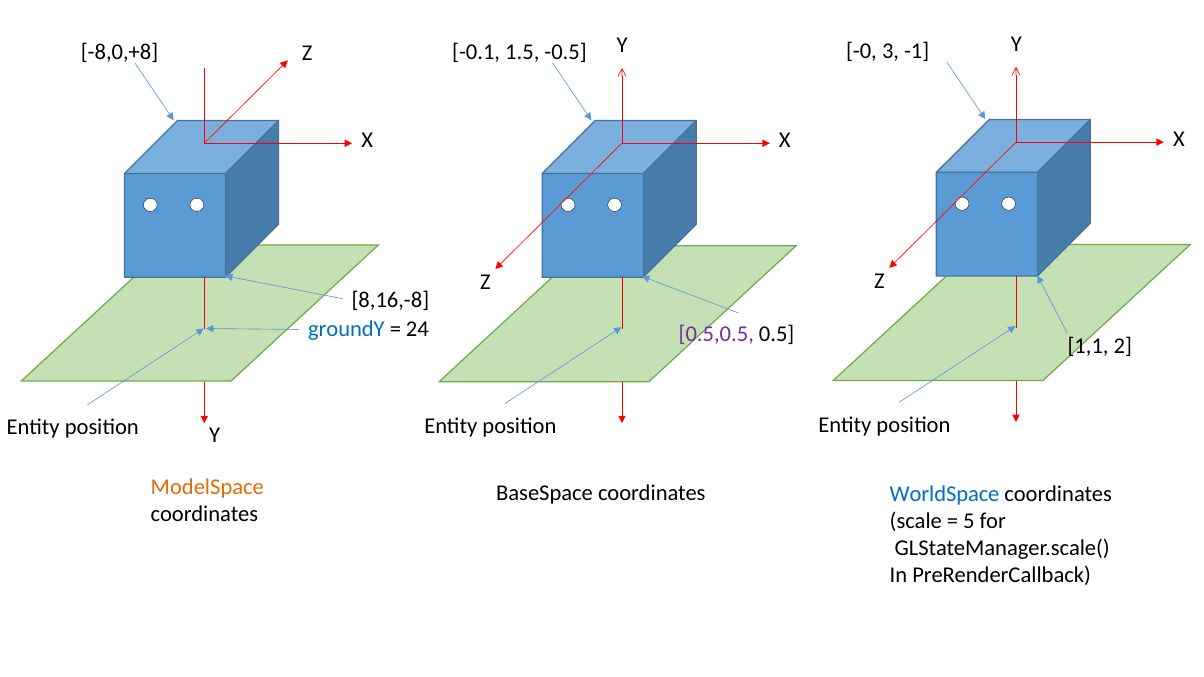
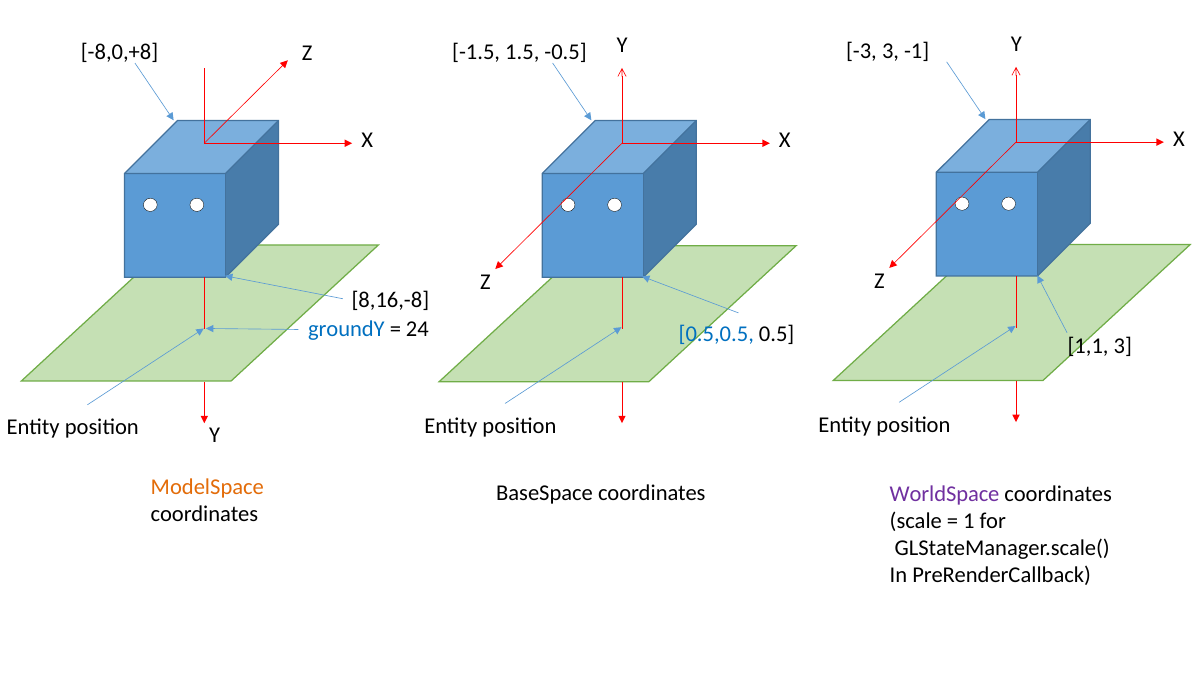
-0: -0 -> -3 (861, 51)
-0.1: -0.1 -> -1.5 (476, 52)
0.5,0.5 colour: purple -> blue (716, 334)
1,1 2: 2 -> 3 (1123, 346)
WorldSpace colour: blue -> purple (945, 494)
5: 5 -> 1 (969, 522)
